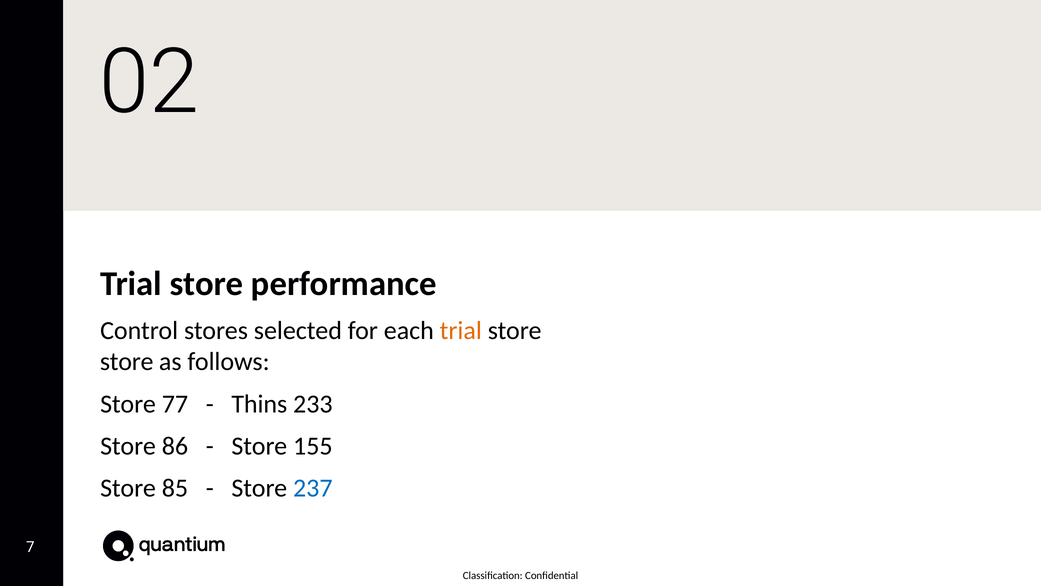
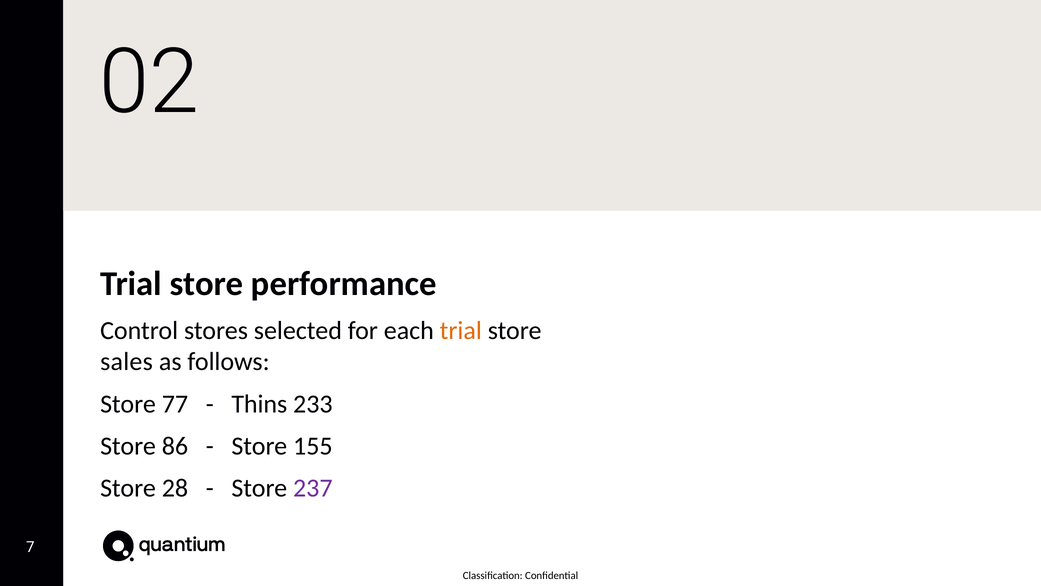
store: store -> sales (126, 362)
85: 85 -> 28 (175, 488)
237 colour: blue -> purple (313, 488)
